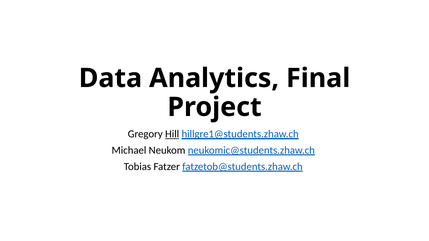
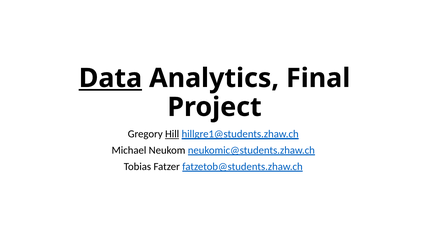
Data underline: none -> present (110, 78)
